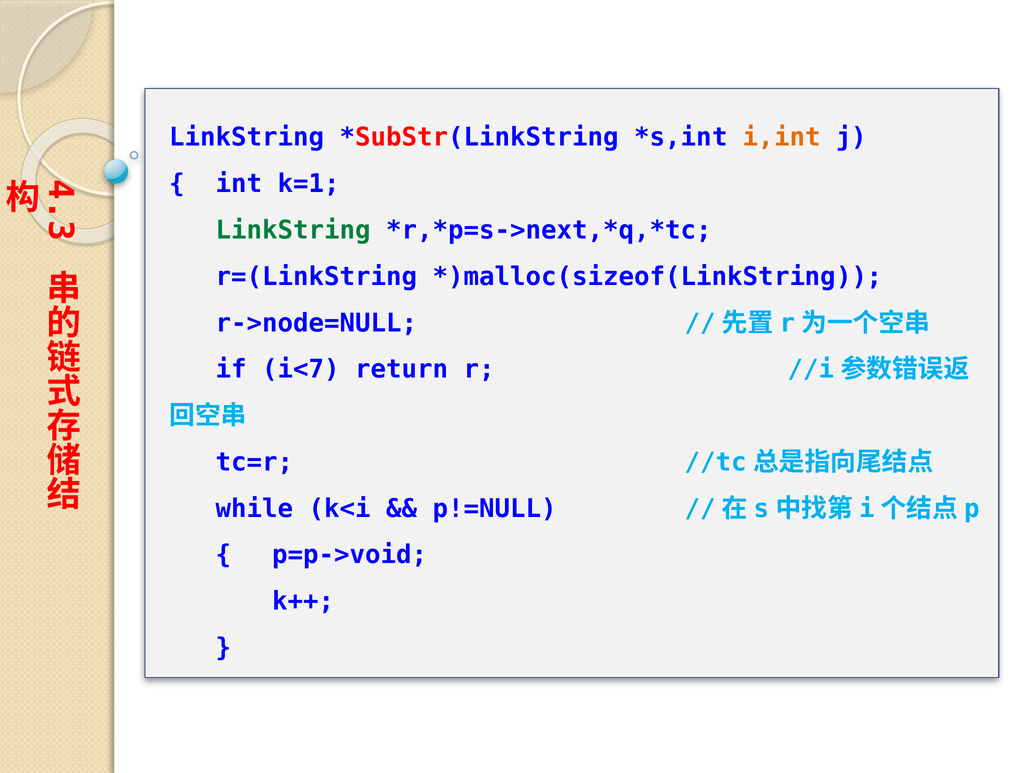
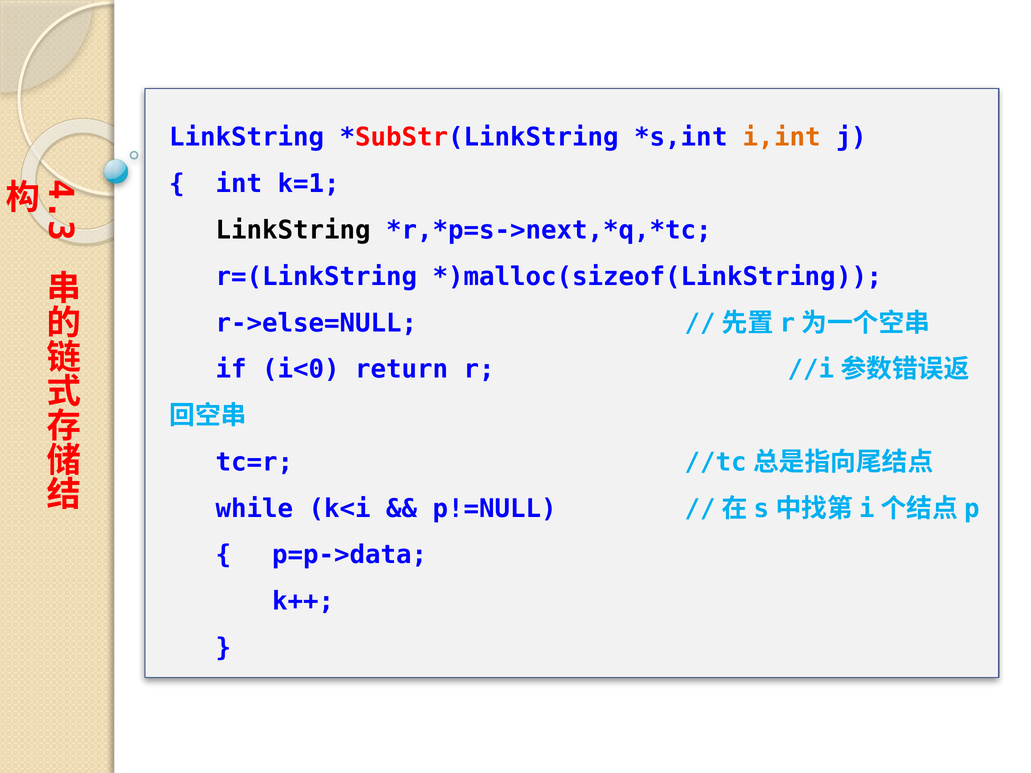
LinkString colour: green -> black (293, 230)
r->node=NULL: r->node=NULL -> r->else=NULL (317, 323)
i<7: i<7 -> i<0 (301, 370)
p=p->void: p=p->void -> p=p->data (350, 555)
